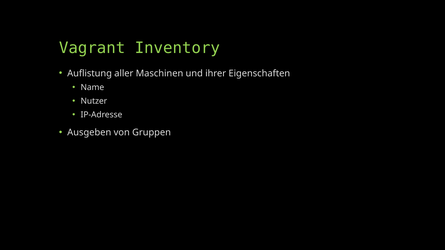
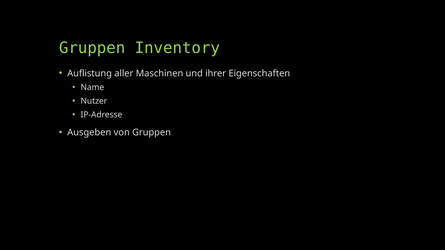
Vagrant: Vagrant -> Gruppen (92, 48)
